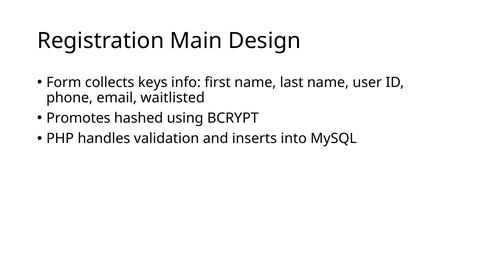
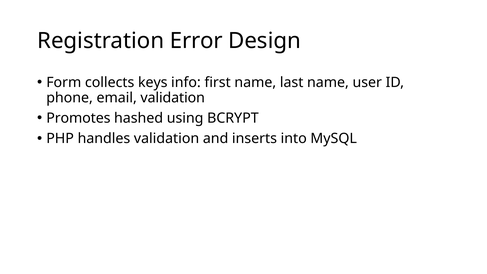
Main: Main -> Error (196, 41)
email waitlisted: waitlisted -> validation (173, 98)
